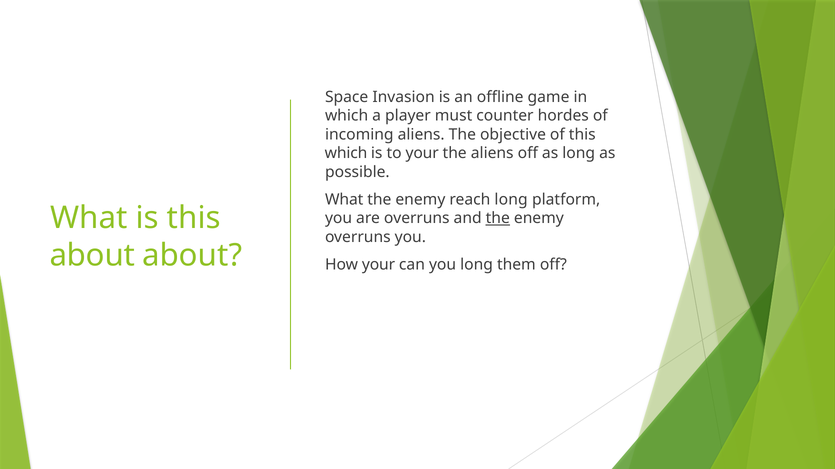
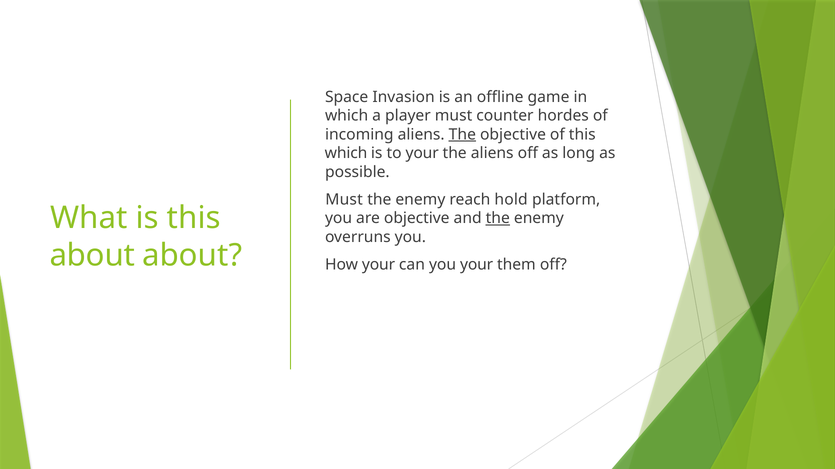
The underline: none -> present (462, 135)
What: What -> Must (344, 200)
reach long: long -> hold (511, 200)
are overruns: overruns -> objective (417, 219)
you long: long -> your (477, 265)
